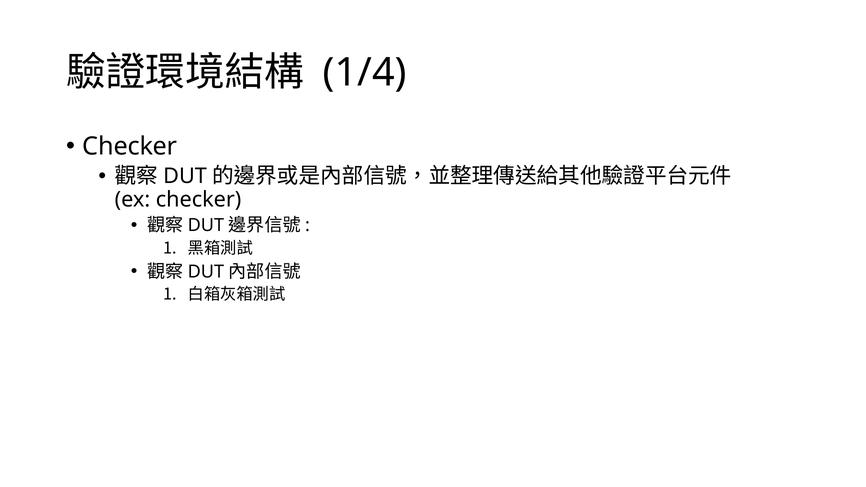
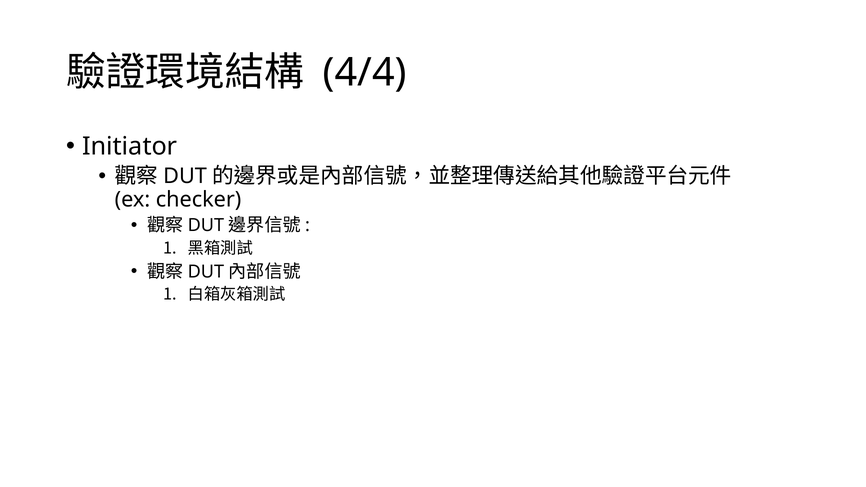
1/4: 1/4 -> 4/4 (365, 73)
Checker: Checker -> Initiator (130, 146)
